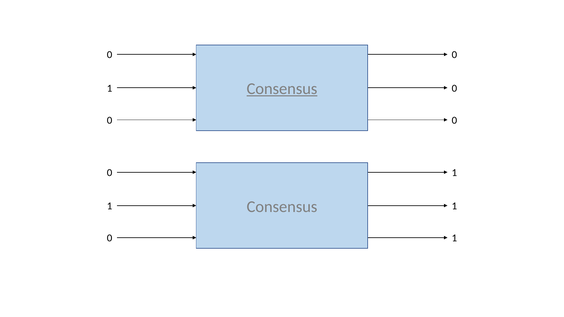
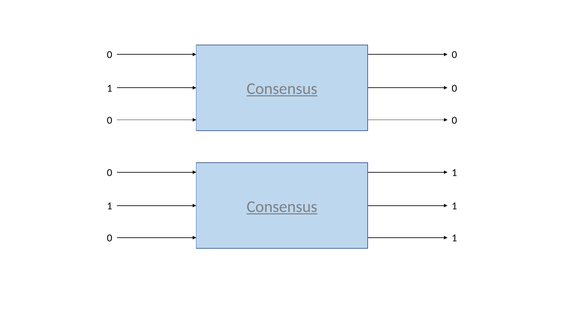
Consensus underline: none -> present (282, 207)
